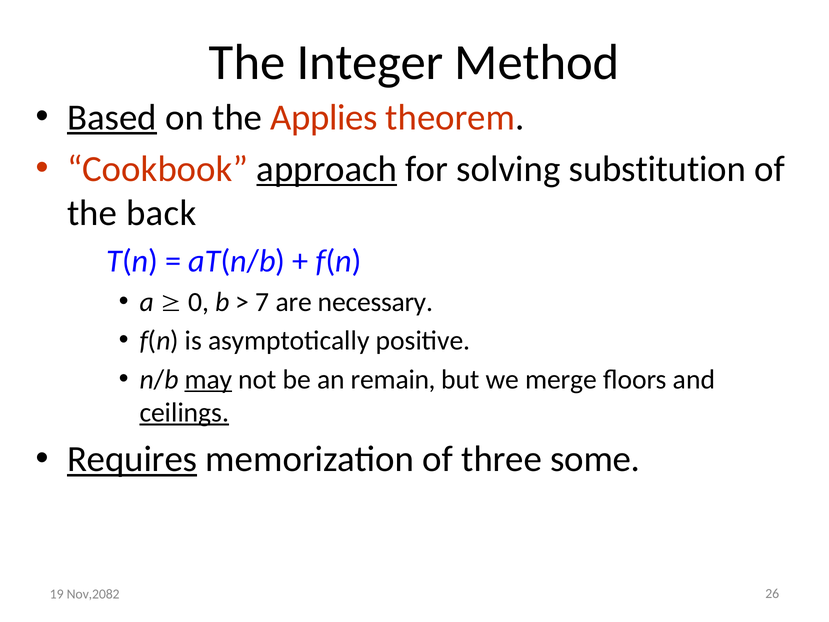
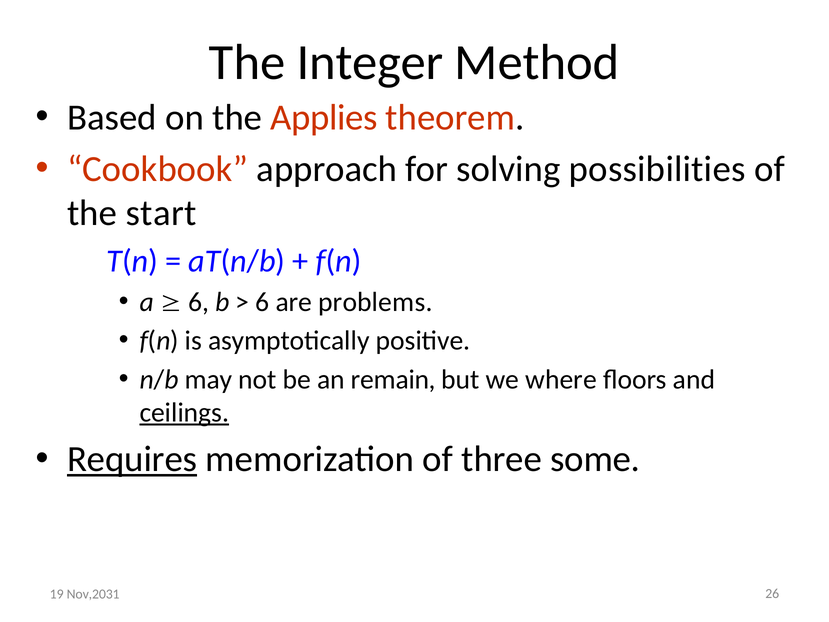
Based underline: present -> none (112, 117)
approach underline: present -> none (327, 169)
substitution: substitution -> possibilities (657, 169)
back: back -> start (161, 213)
0: 0 -> 6 (199, 302)
7: 7 -> 6 (262, 302)
necessary: necessary -> problems (375, 302)
may underline: present -> none (208, 379)
merge: merge -> where (561, 379)
Nov,2082: Nov,2082 -> Nov,2031 (93, 594)
